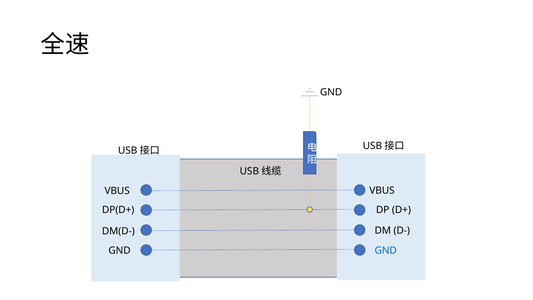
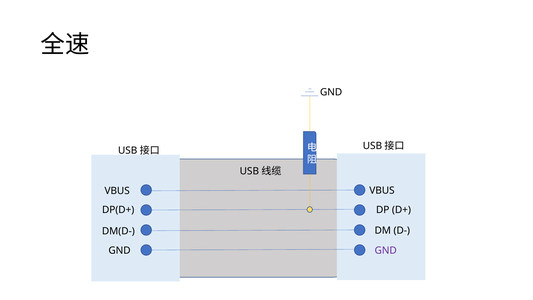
GND colour: blue -> purple (386, 250)
